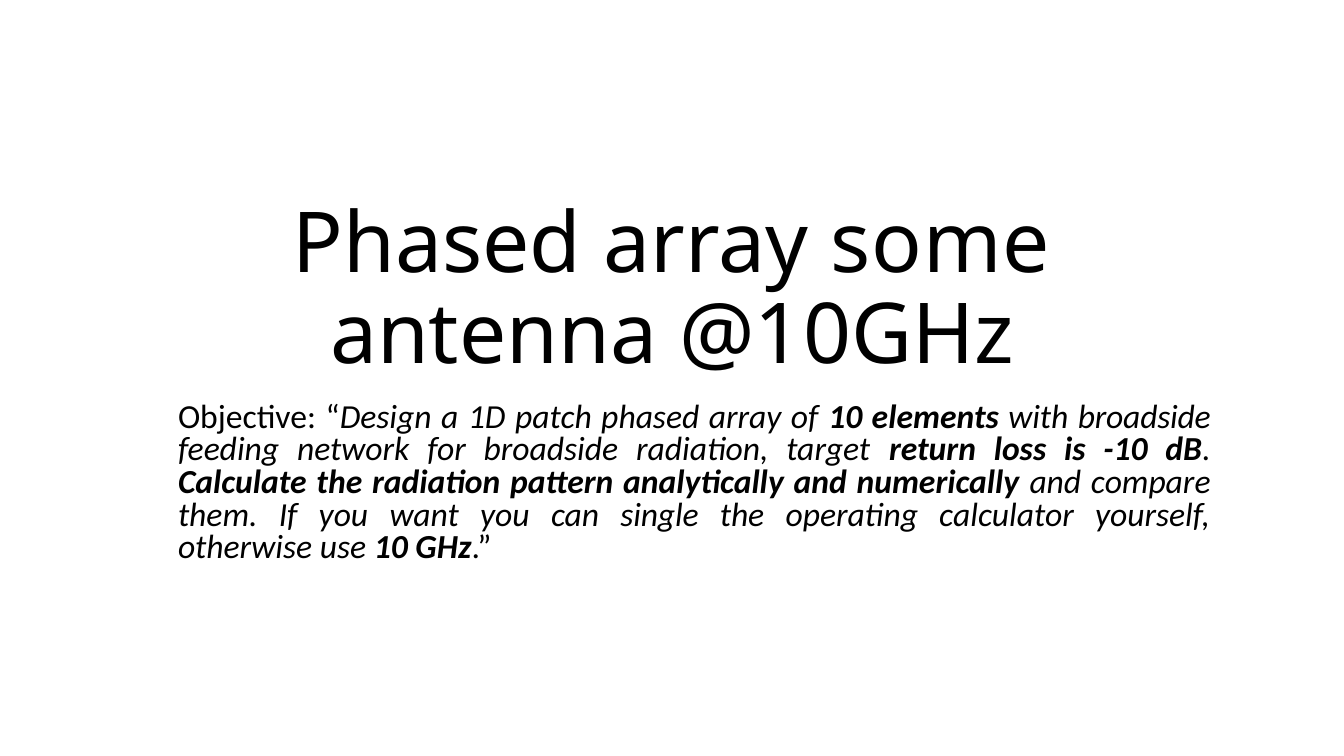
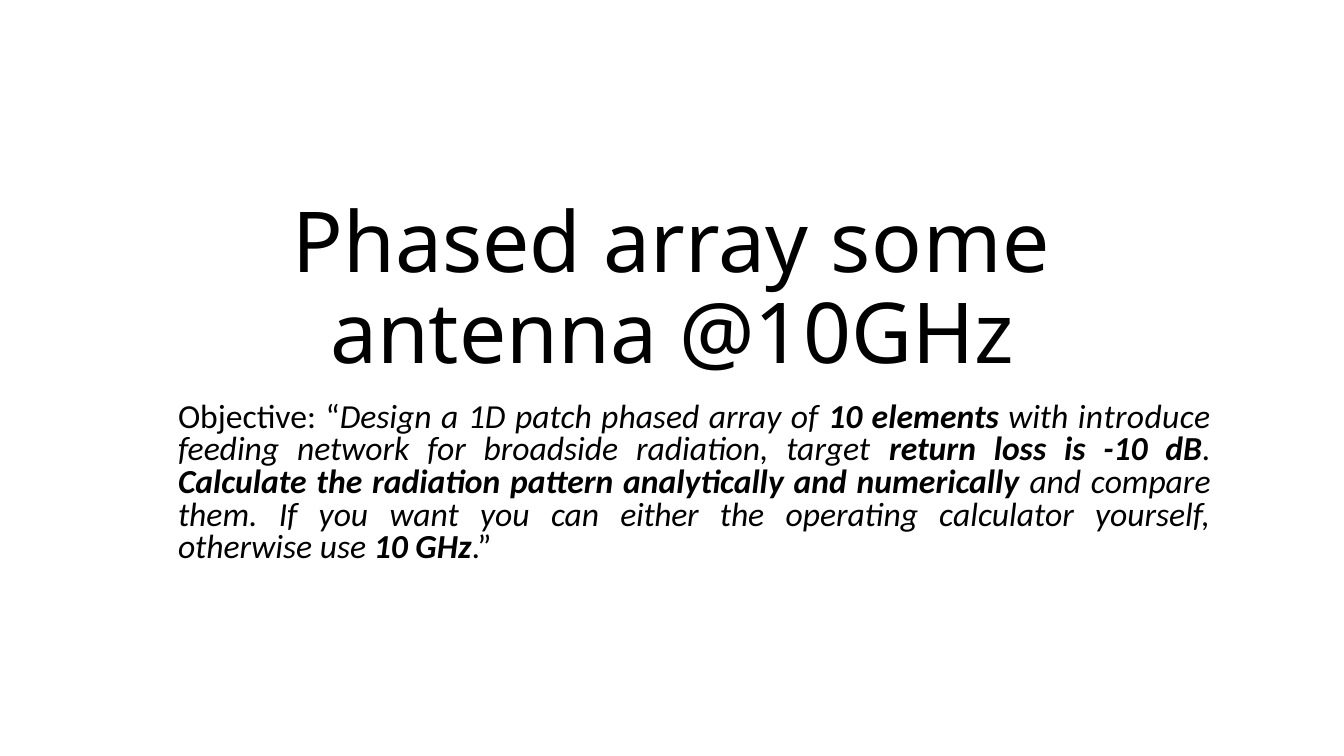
with broadside: broadside -> introduce (1144, 417)
single: single -> either (660, 515)
